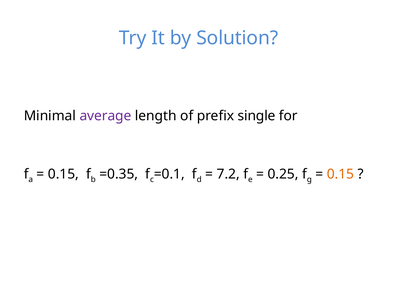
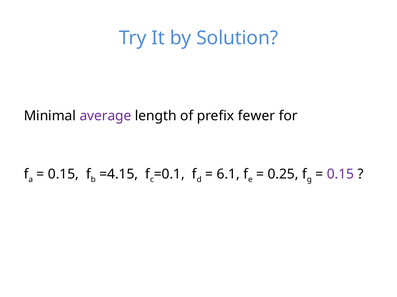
single: single -> fewer (256, 116)
=0.35: =0.35 -> =4.15 (119, 174)
7.2: 7.2 -> 6.1 (228, 174)
0.15 colour: orange -> purple (340, 174)
